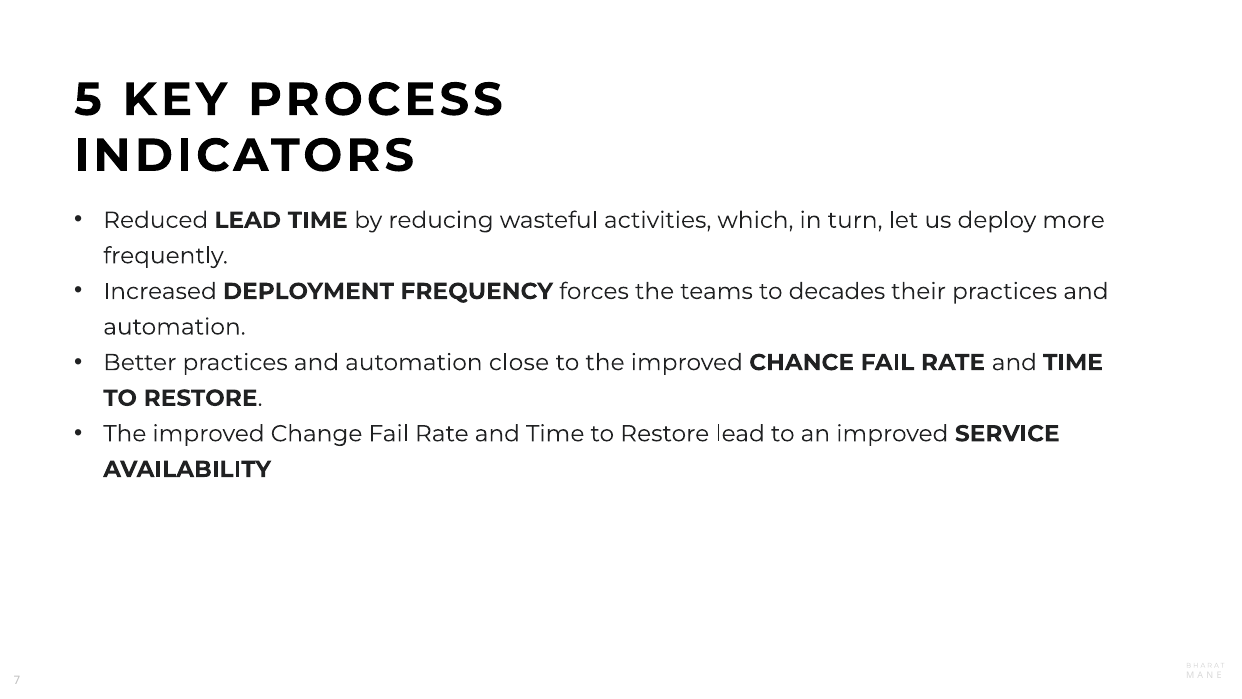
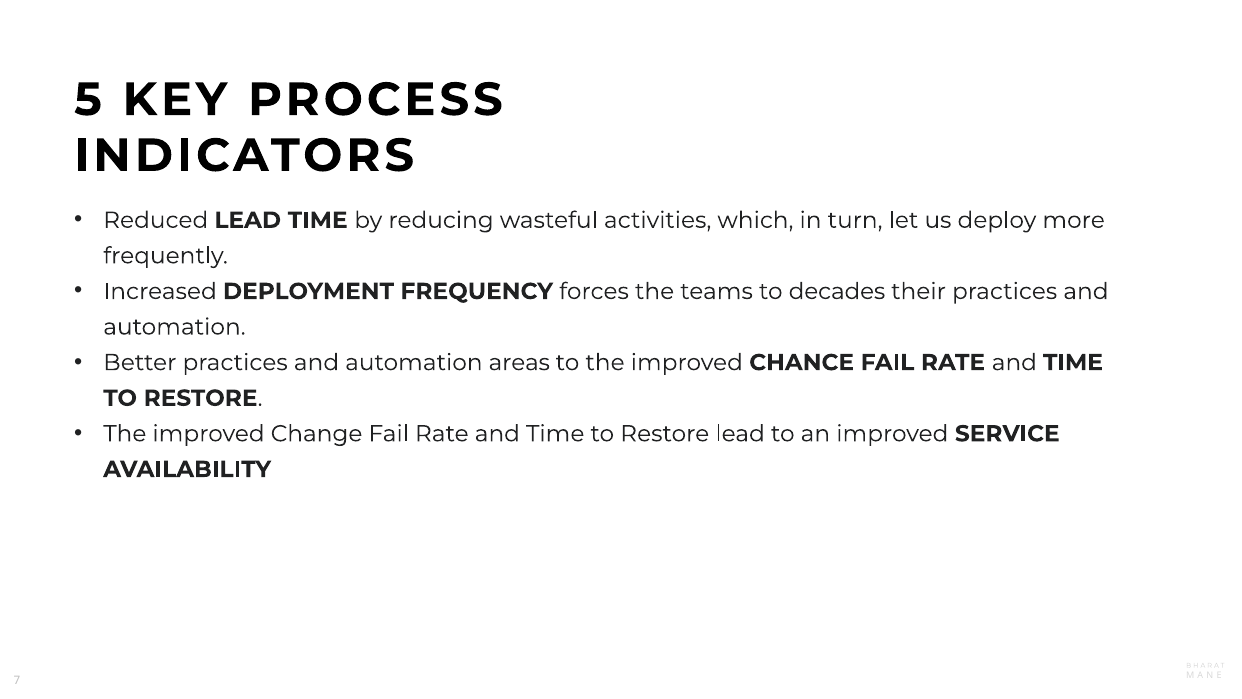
close: close -> areas (519, 362)
